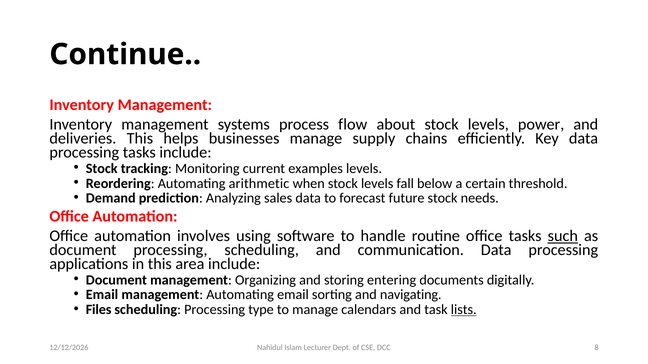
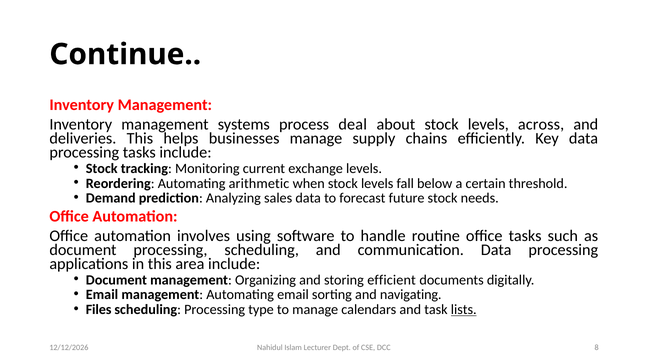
flow: flow -> deal (353, 125)
power: power -> across (541, 125)
examples: examples -> exchange (316, 169)
such underline: present -> none (563, 236)
entering: entering -> efficient (392, 280)
